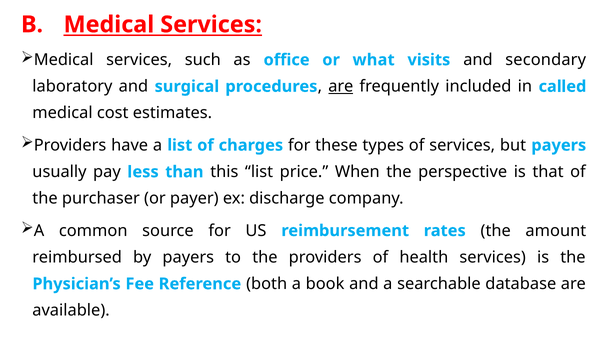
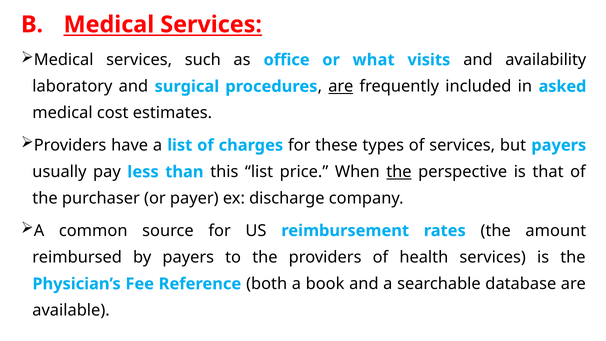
secondary: secondary -> availability (546, 60)
called: called -> asked (562, 86)
the underline: none -> present (399, 172)
